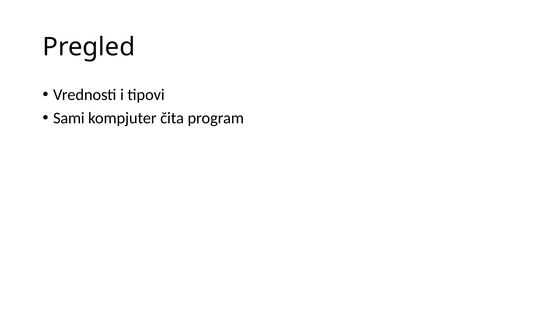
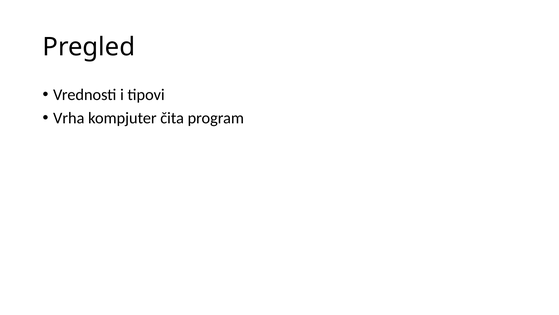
Sami: Sami -> Vrha (69, 118)
